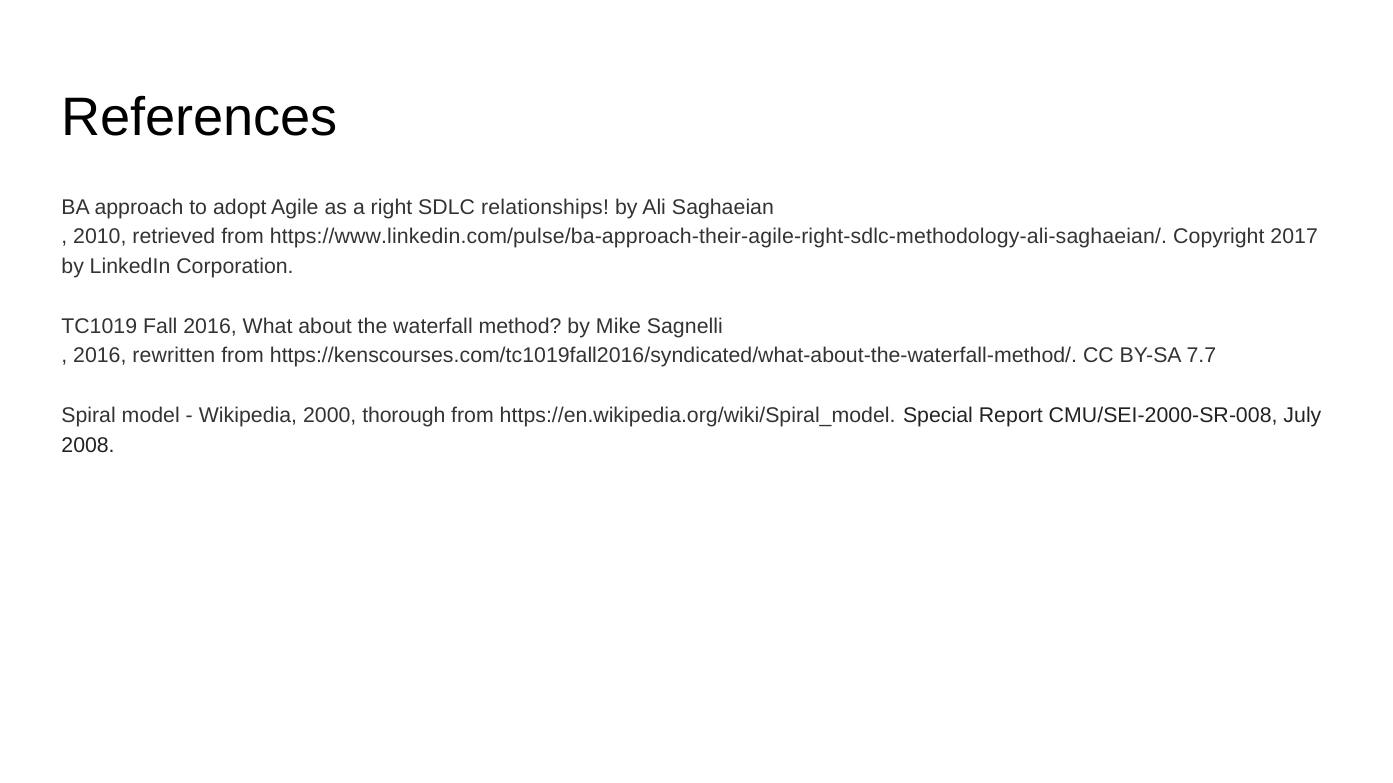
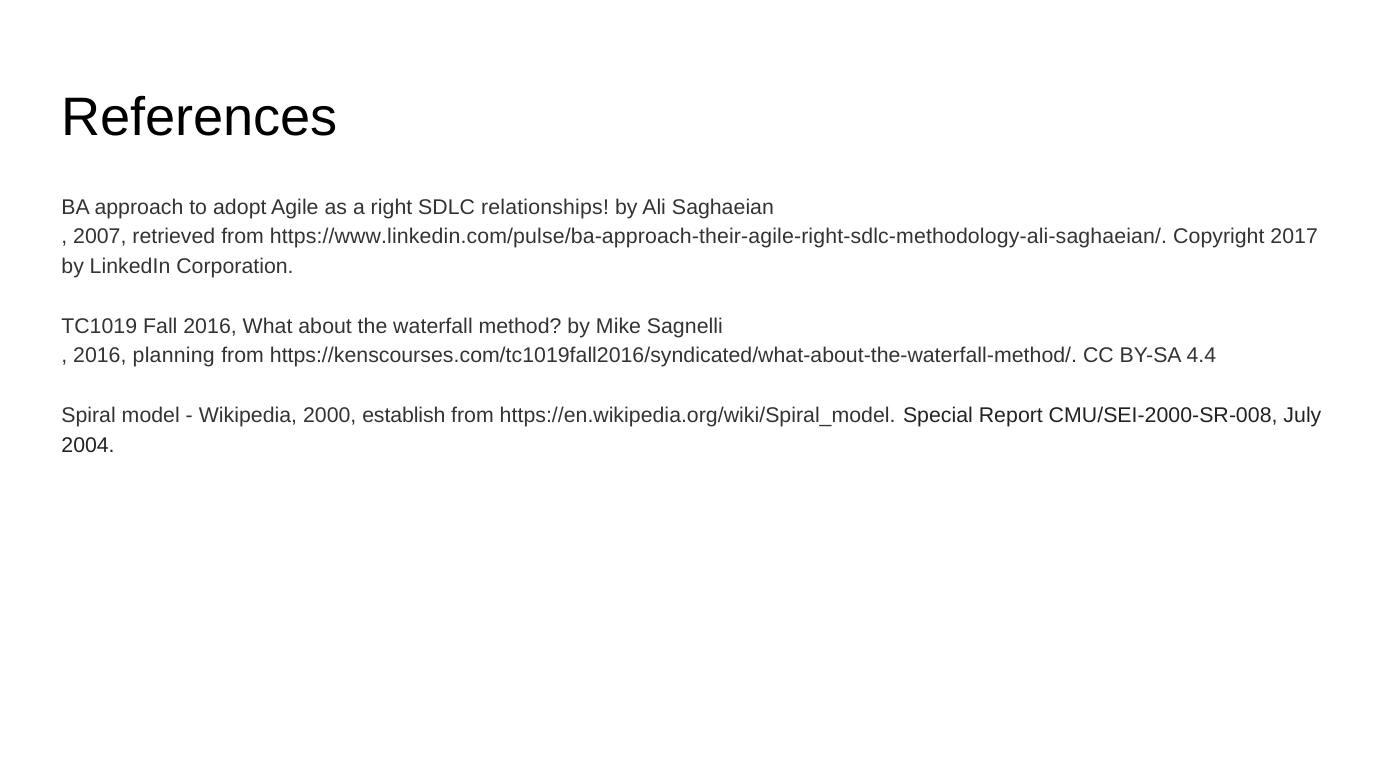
2010: 2010 -> 2007 (100, 237)
rewritten: rewritten -> planning (174, 356)
7.7: 7.7 -> 4.4 (1201, 356)
thorough: thorough -> establish (404, 416)
2008: 2008 -> 2004 (88, 445)
